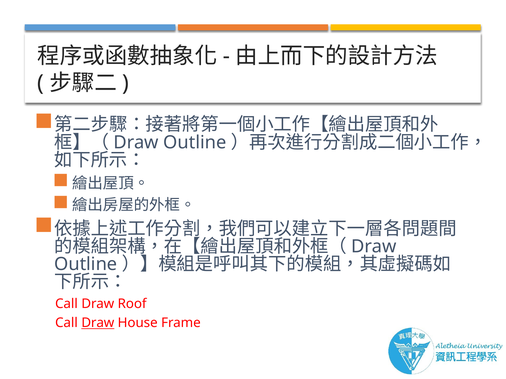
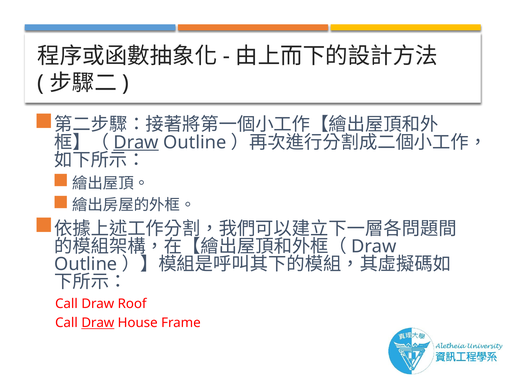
Draw underline: none -> present (136, 143)
